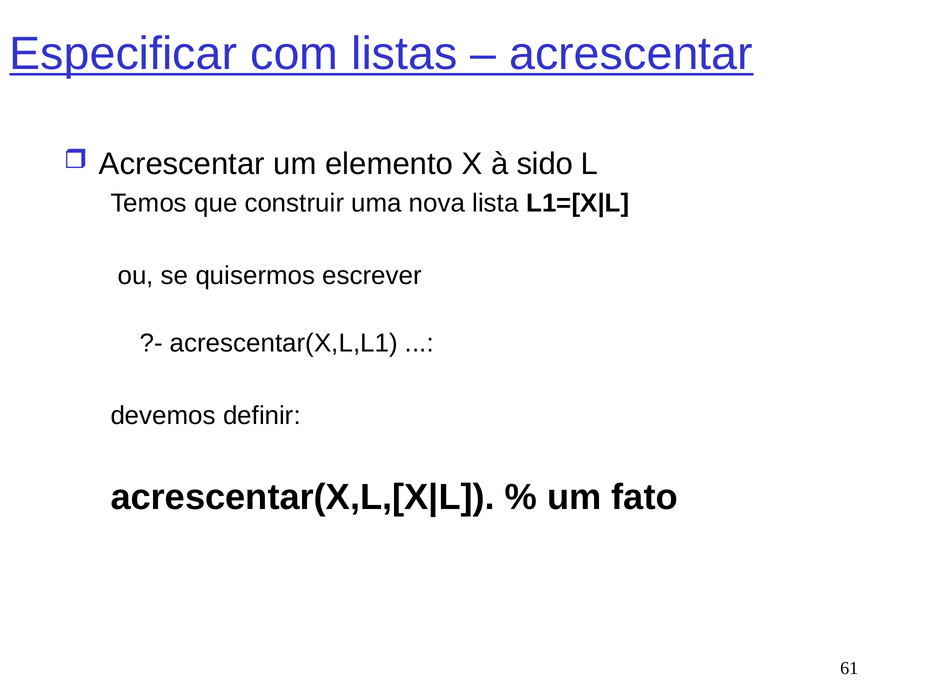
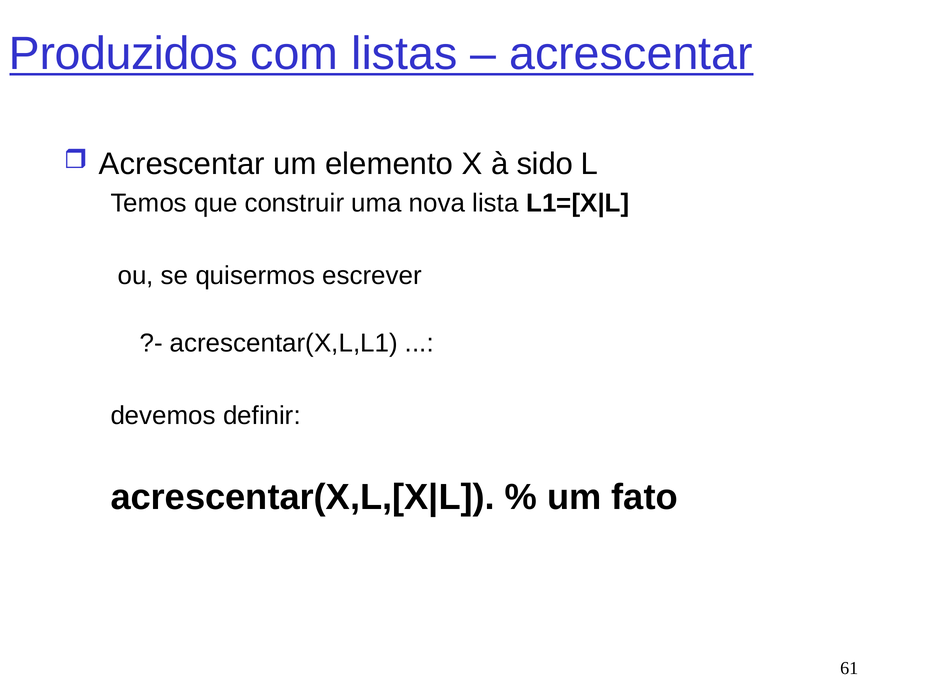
Especificar: Especificar -> Produzidos (124, 54)
